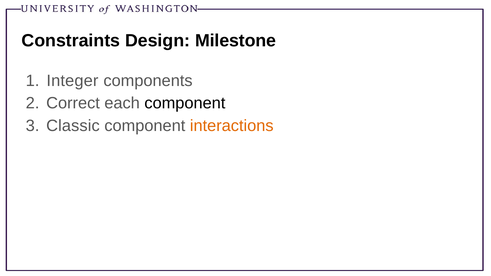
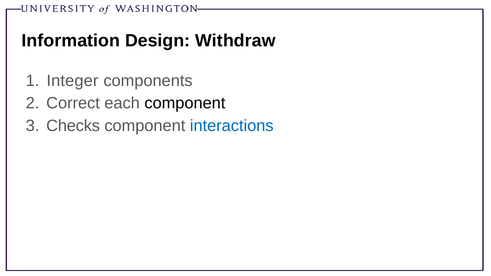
Constraints: Constraints -> Information (71, 41)
Milestone: Milestone -> Withdraw (235, 41)
Classic: Classic -> Checks (73, 126)
interactions colour: orange -> blue (232, 126)
